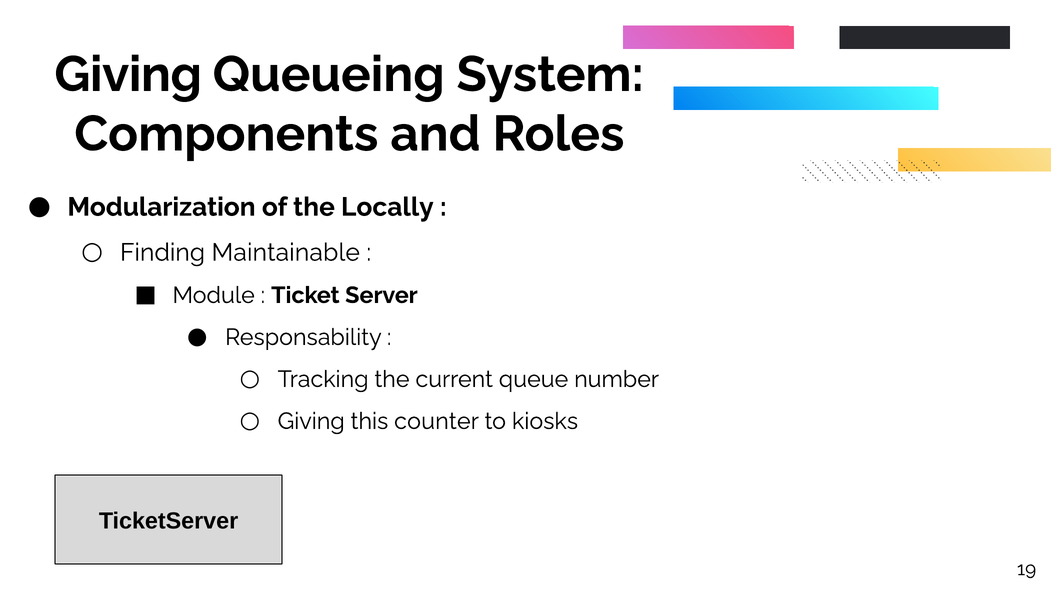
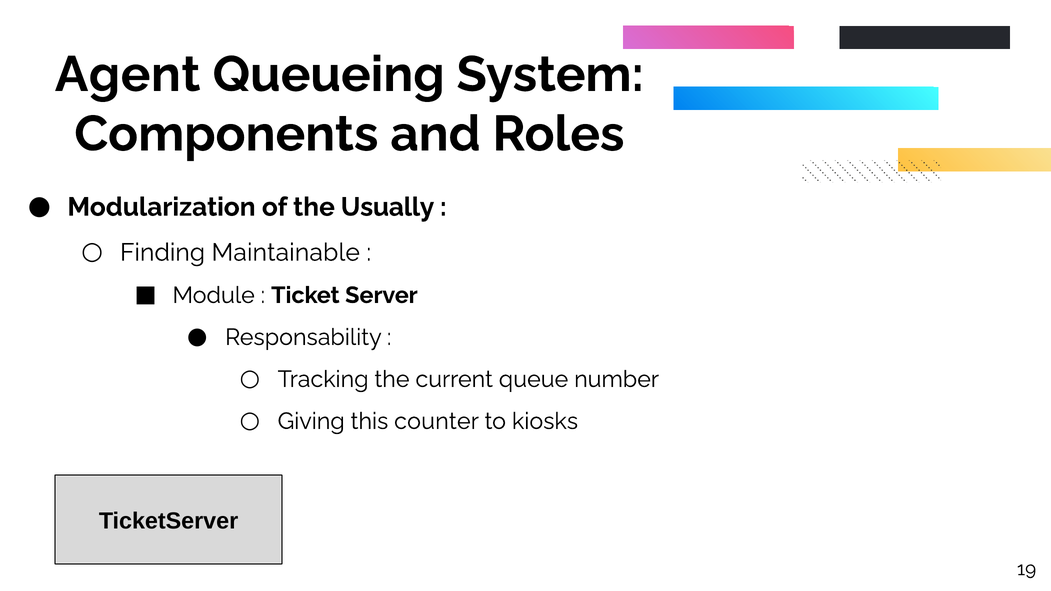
Giving: Giving -> Agent (128, 75)
Locally: Locally -> Usually (387, 207)
